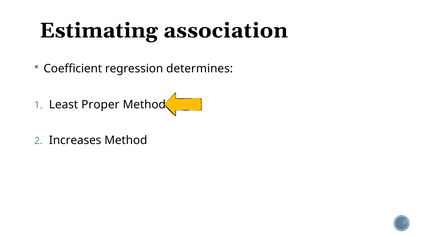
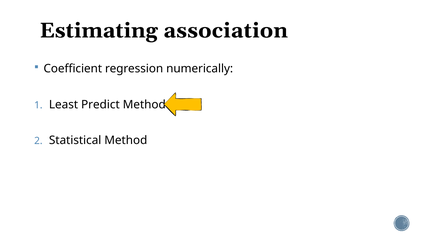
determines: determines -> numerically (200, 69)
Proper: Proper -> Predict (100, 104)
Increases: Increases -> Statistical (75, 140)
